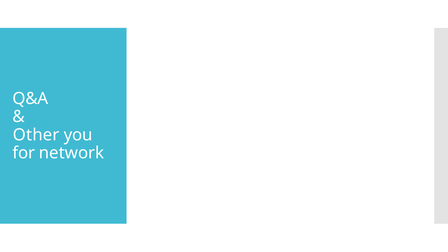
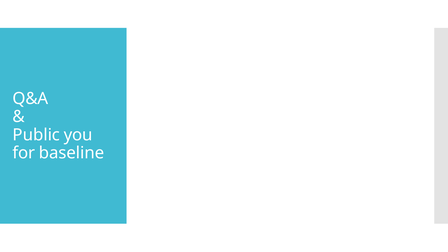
Other: Other -> Public (36, 135)
network: network -> baseline (72, 153)
